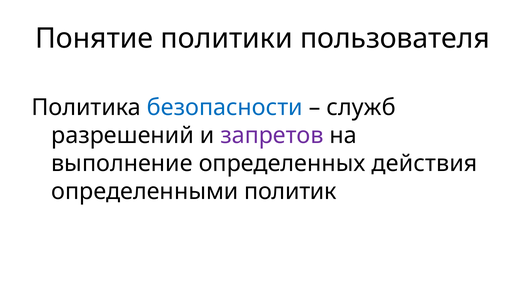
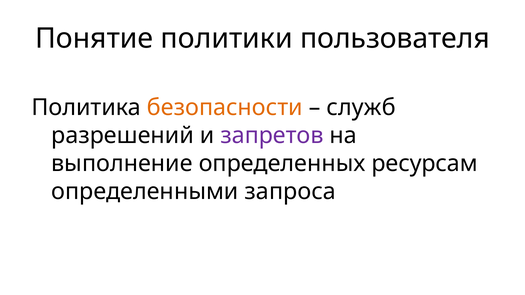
безопасности colour: blue -> orange (225, 107)
действия: действия -> ресурсам (425, 164)
политик: политик -> запроса (290, 192)
